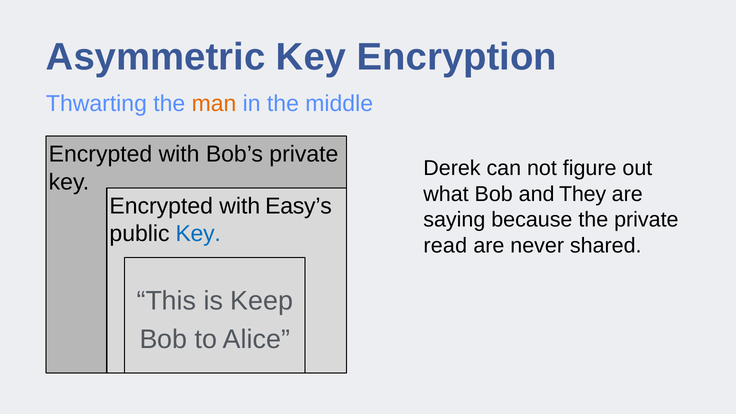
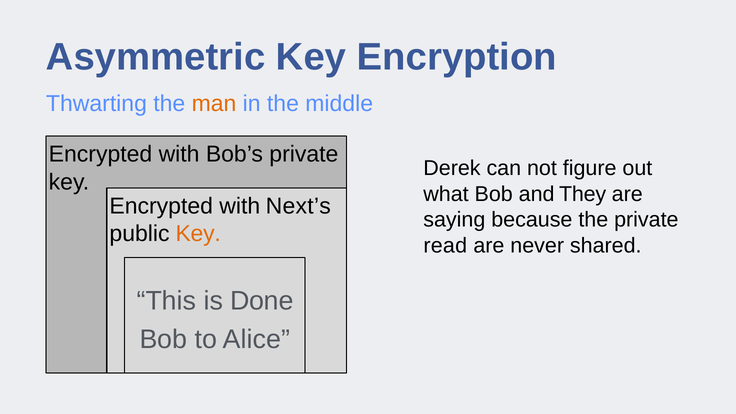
Easy’s: Easy’s -> Next’s (298, 206)
Key colour: blue -> orange (198, 234)
Keep: Keep -> Done (262, 301)
